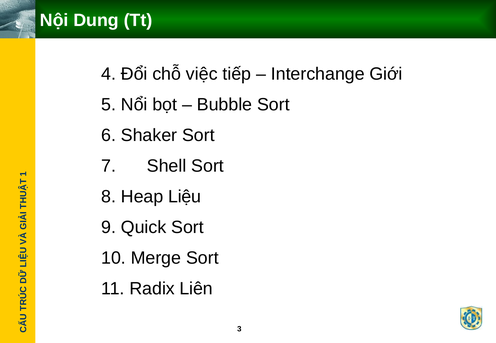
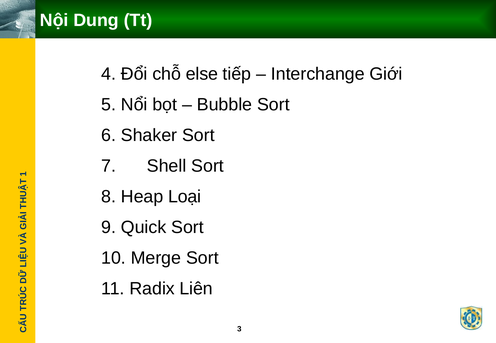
việc: việc -> else (202, 74)
Liệu: Liệu -> Loại (185, 197)
